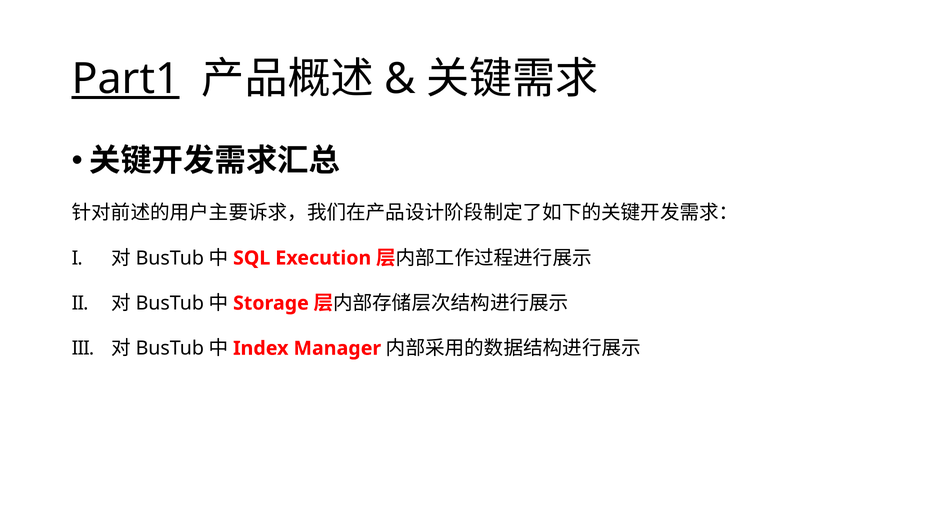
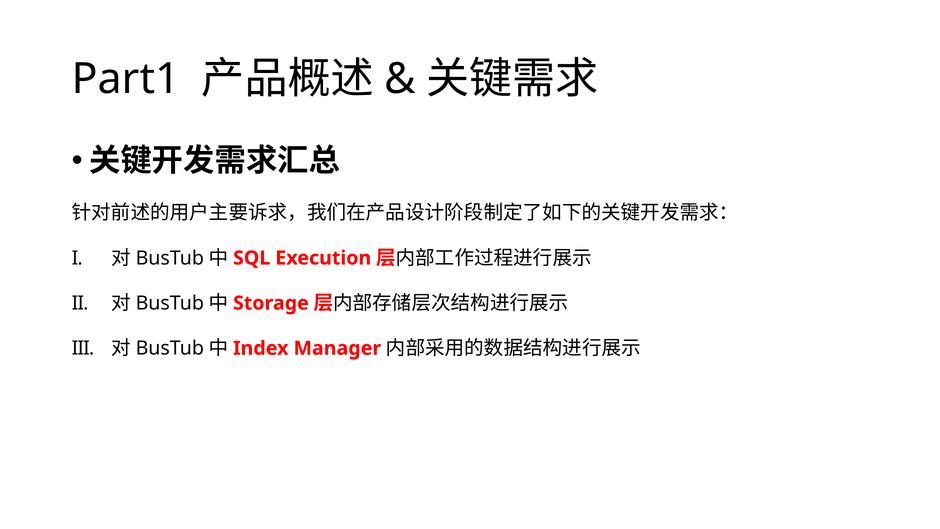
Part1 underline: present -> none (126, 79)
